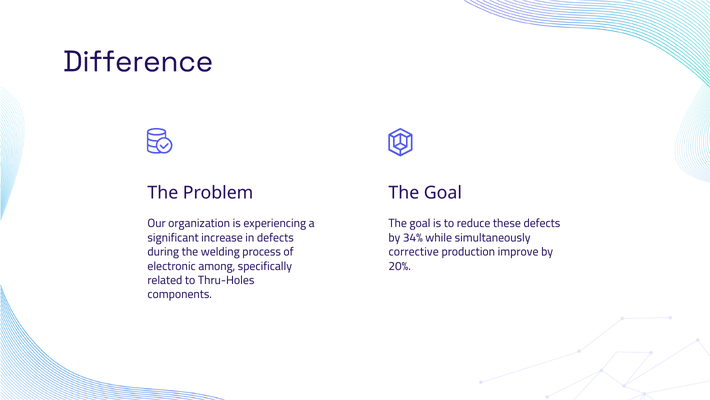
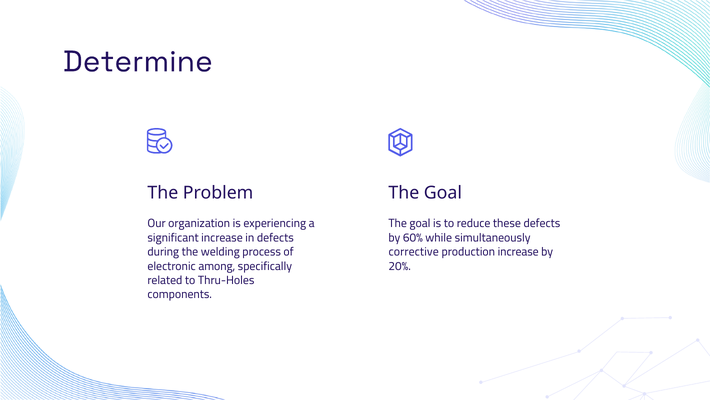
Difference: Difference -> Determine (138, 61)
34%: 34% -> 60% (413, 237)
production improve: improve -> increase (518, 252)
